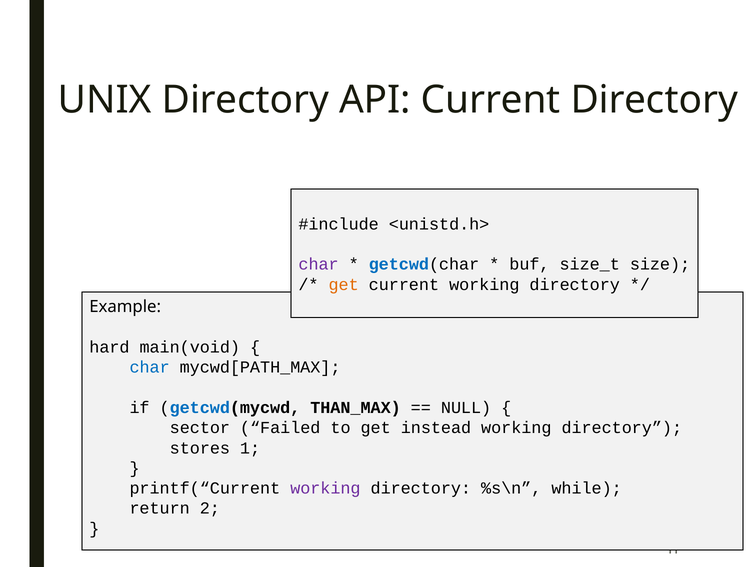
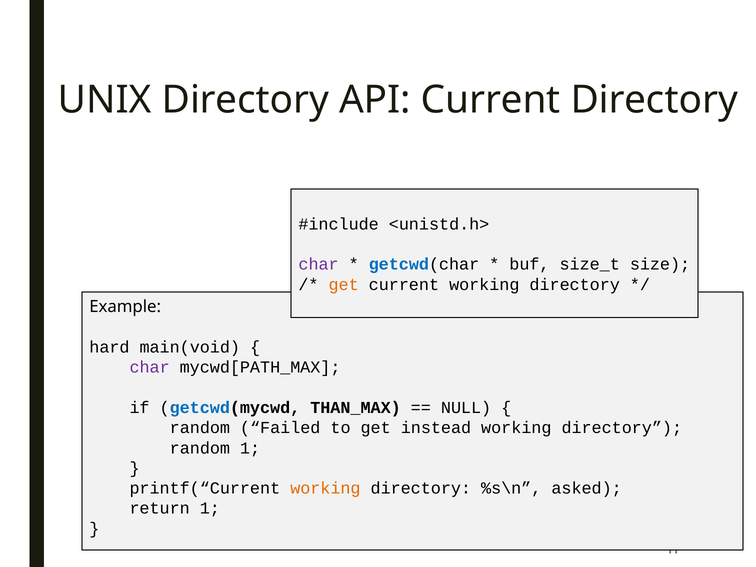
char colour: blue -> purple (150, 367)
sector: sector -> random (200, 428)
stores: stores -> random (200, 448)
working colour: purple -> orange (325, 488)
while: while -> asked (587, 488)
return 2: 2 -> 1 (210, 508)
